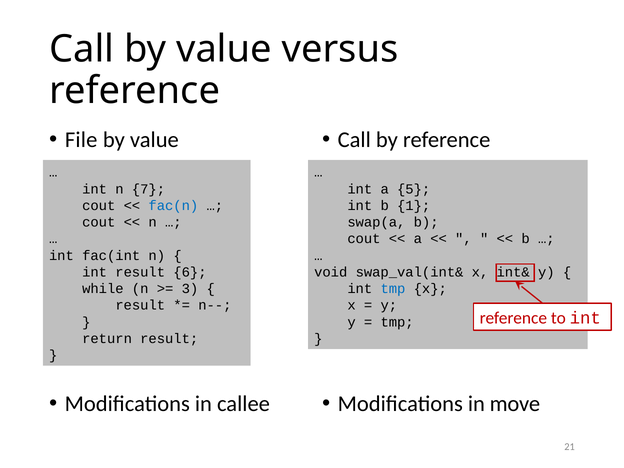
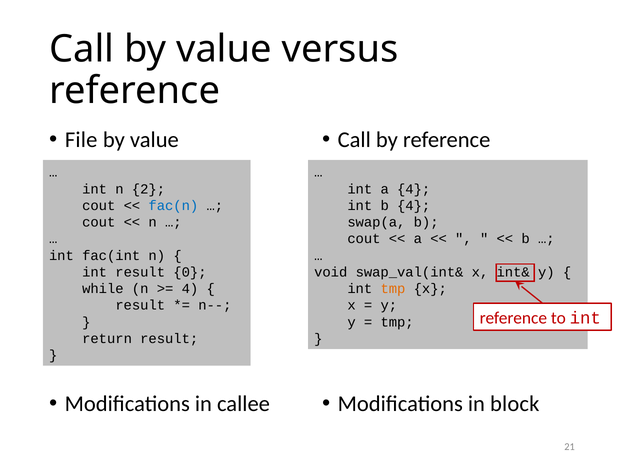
7: 7 -> 2 (148, 189)
a 5: 5 -> 4 (414, 189)
b 1: 1 -> 4 (414, 206)
6: 6 -> 0 (190, 272)
3: 3 -> 4 (190, 289)
tmp colour: blue -> orange (393, 289)
move: move -> block (515, 404)
